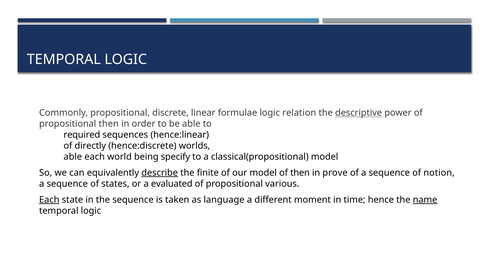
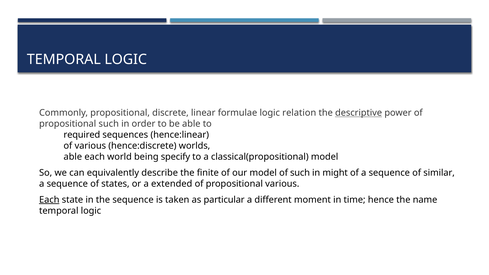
propositional then: then -> such (109, 124)
of directly: directly -> various (90, 146)
describe underline: present -> none (160, 173)
of then: then -> such (300, 173)
prove: prove -> might (335, 173)
notion: notion -> similar (439, 173)
evaluated: evaluated -> extended (172, 184)
language: language -> particular (224, 200)
name underline: present -> none (425, 200)
